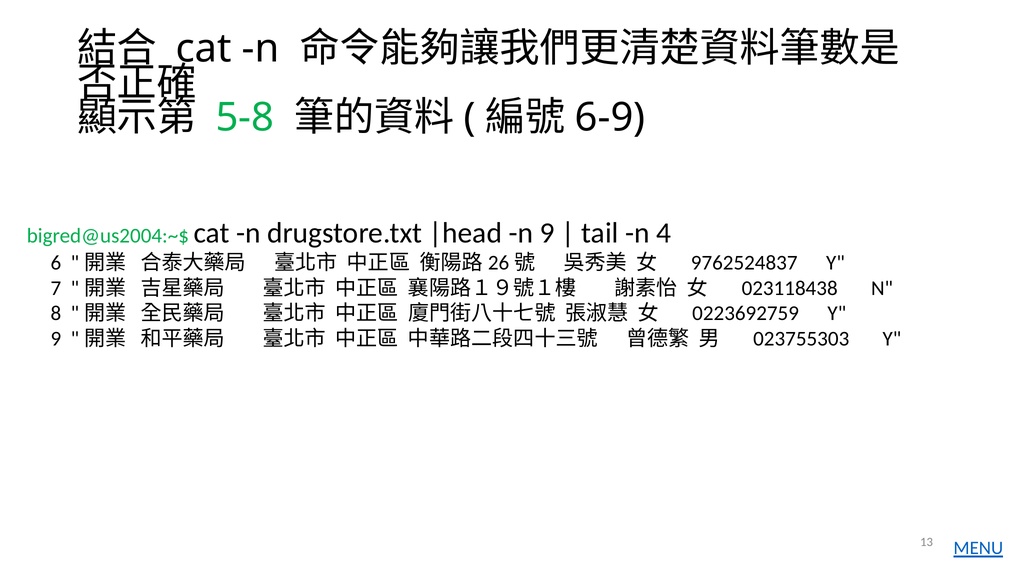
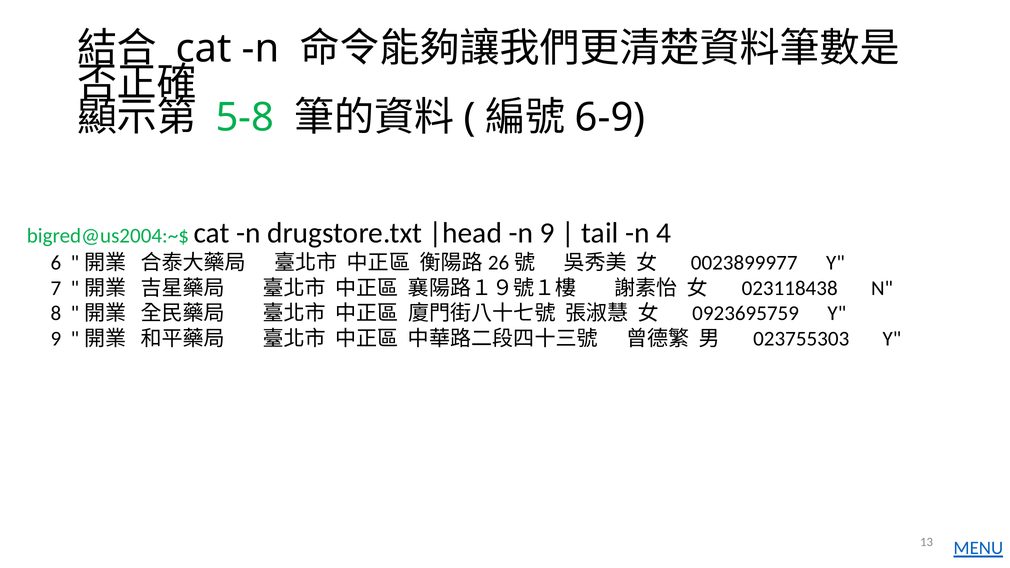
9762524837: 9762524837 -> 0023899977 (744, 263)
0223692759: 0223692759 -> 0923695759 (746, 313)
